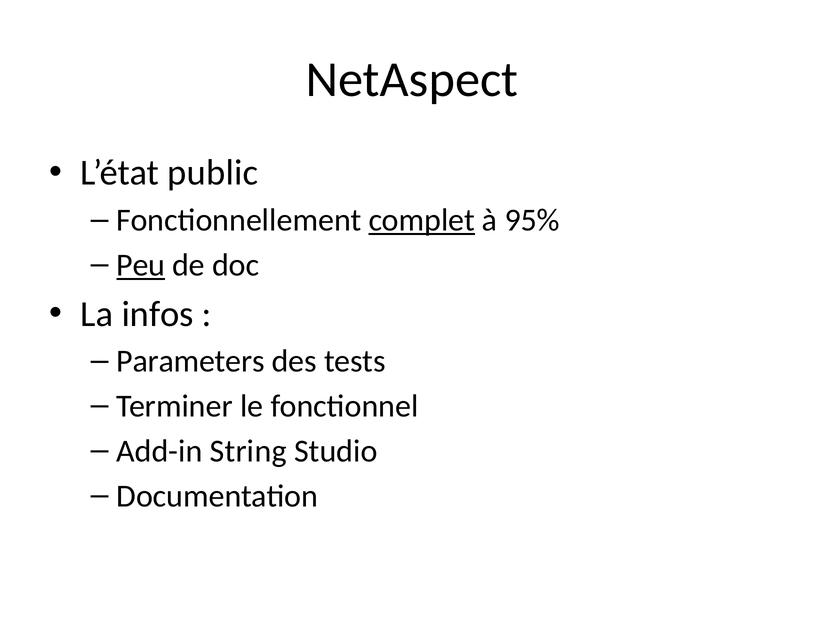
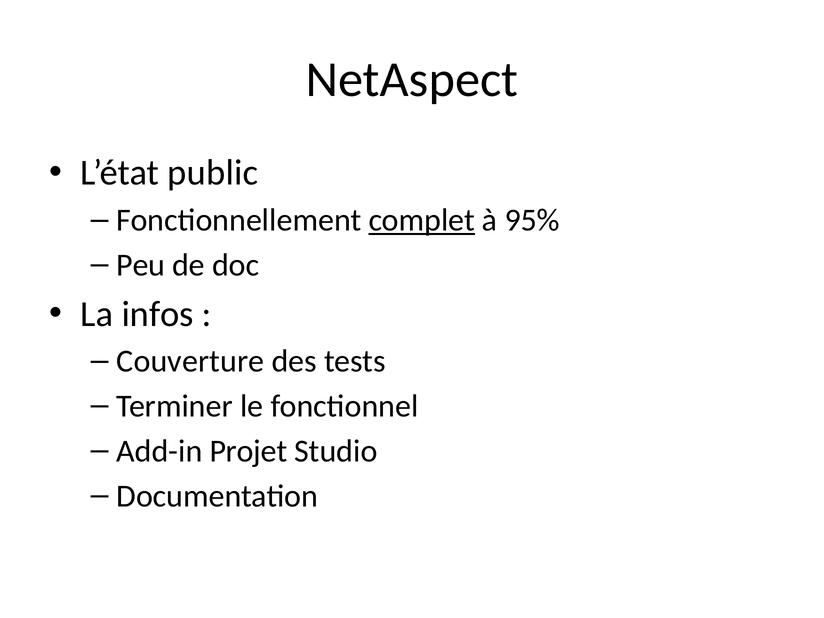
Peu underline: present -> none (141, 265)
Parameters: Parameters -> Couverture (190, 361)
String: String -> Projet (248, 451)
